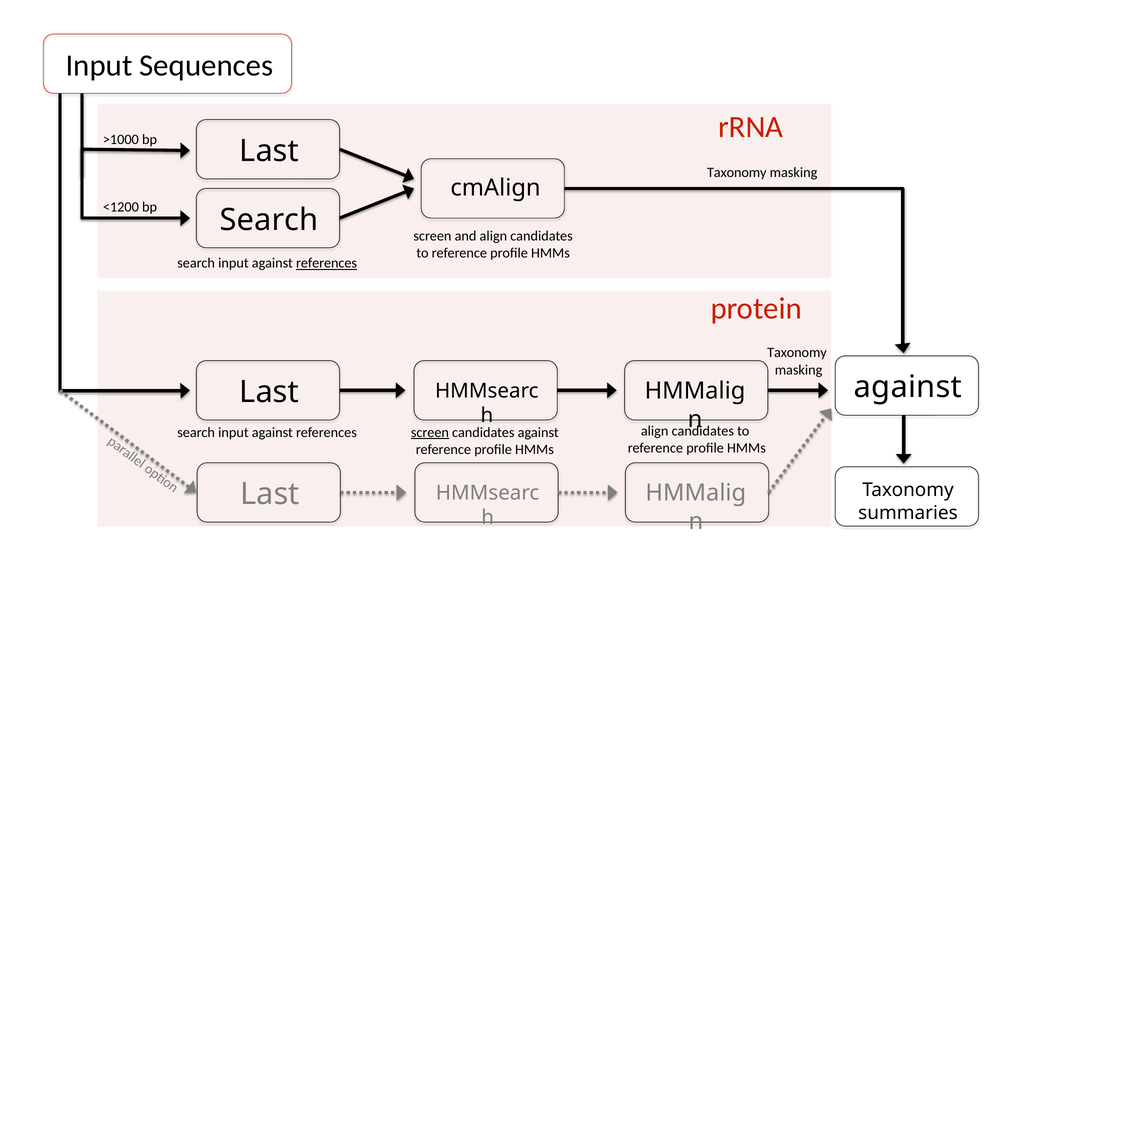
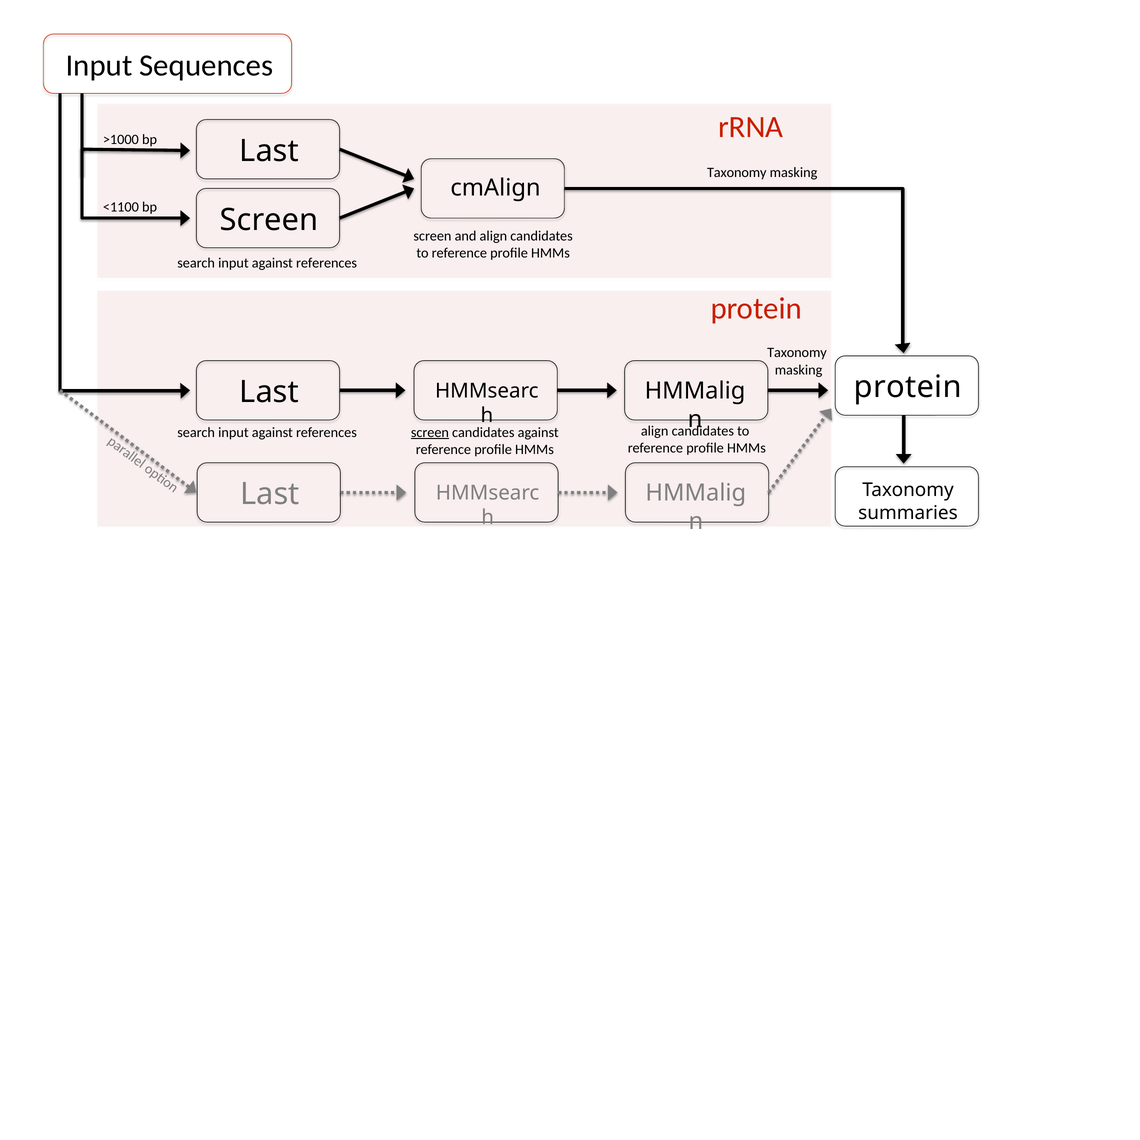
<1200: <1200 -> <1100 (121, 207)
Search: Search -> Screen (269, 220)
references underline: present -> none (327, 263)
against: against -> protein (908, 387)
